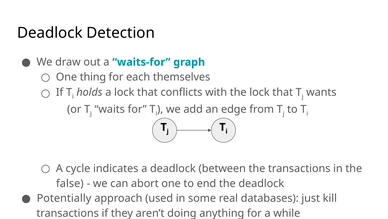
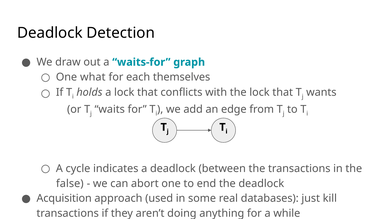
thing: thing -> what (93, 77)
Potentially: Potentially -> Acquisition (64, 198)
